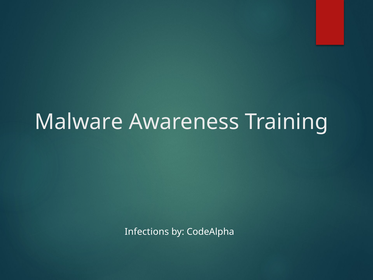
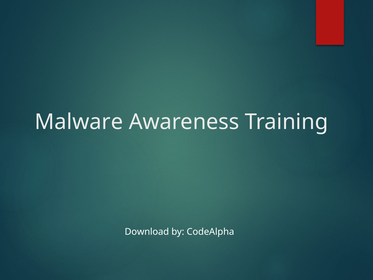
Infections: Infections -> Download (147, 232)
